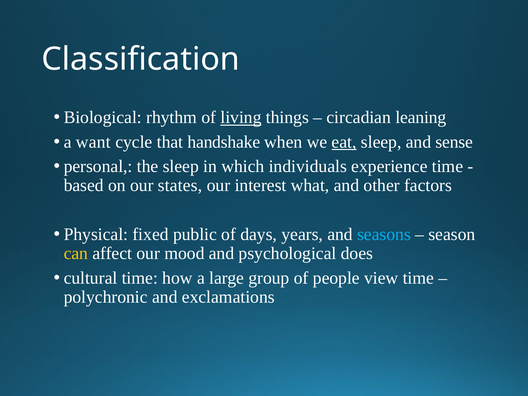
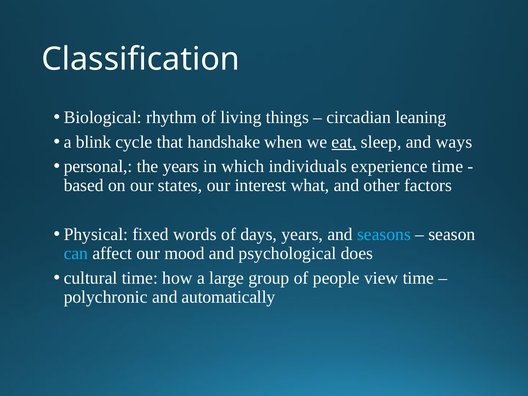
living underline: present -> none (241, 117)
want: want -> blink (93, 142)
sense: sense -> ways (454, 142)
the sleep: sleep -> years (181, 166)
public: public -> words (195, 234)
can colour: yellow -> light blue (76, 253)
exclamations: exclamations -> automatically (228, 297)
